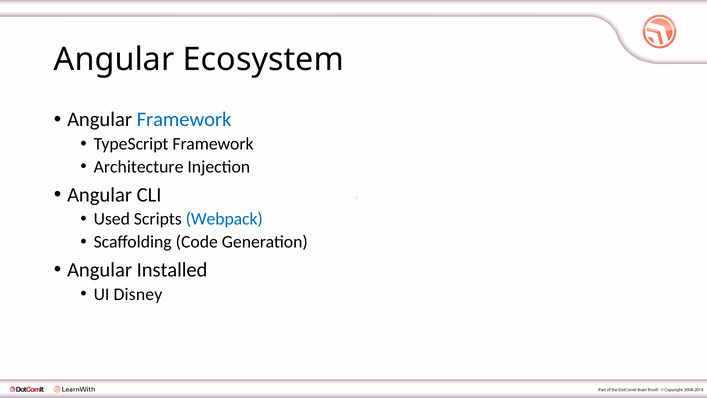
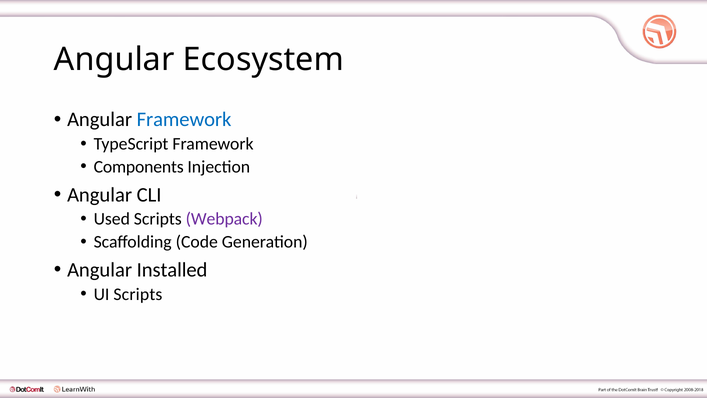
Architecture: Architecture -> Components (139, 167)
Webpack colour: blue -> purple (224, 219)
UI Disney: Disney -> Scripts (138, 294)
